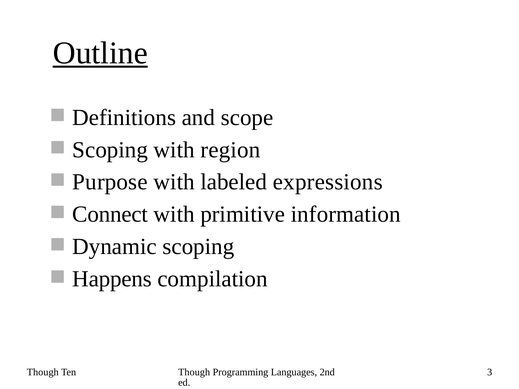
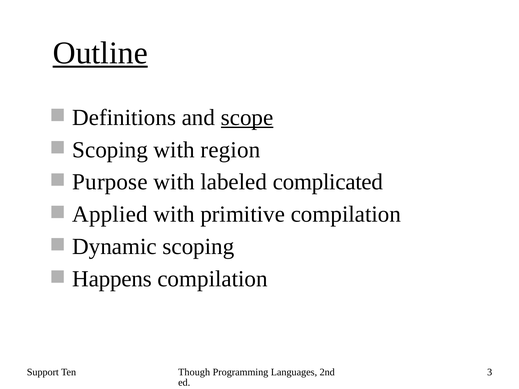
scope underline: none -> present (247, 118)
expressions: expressions -> complicated (328, 182)
Connect: Connect -> Applied (110, 214)
primitive information: information -> compilation (346, 214)
Though: Though -> Support (43, 373)
